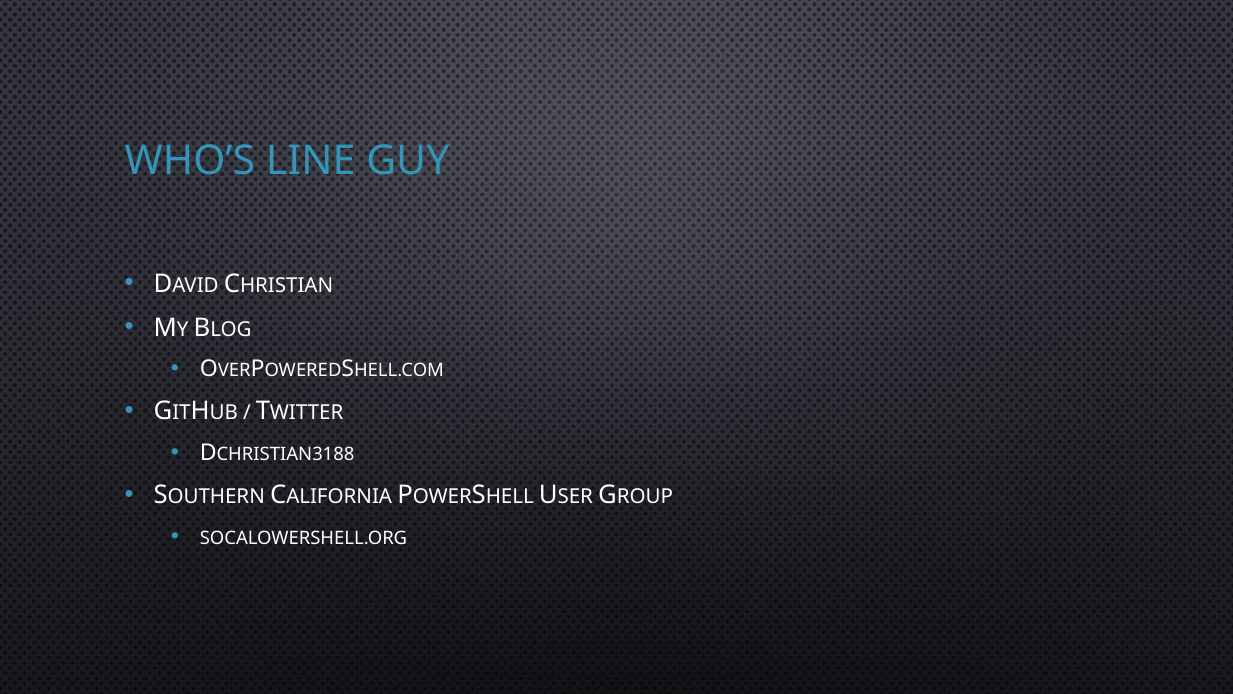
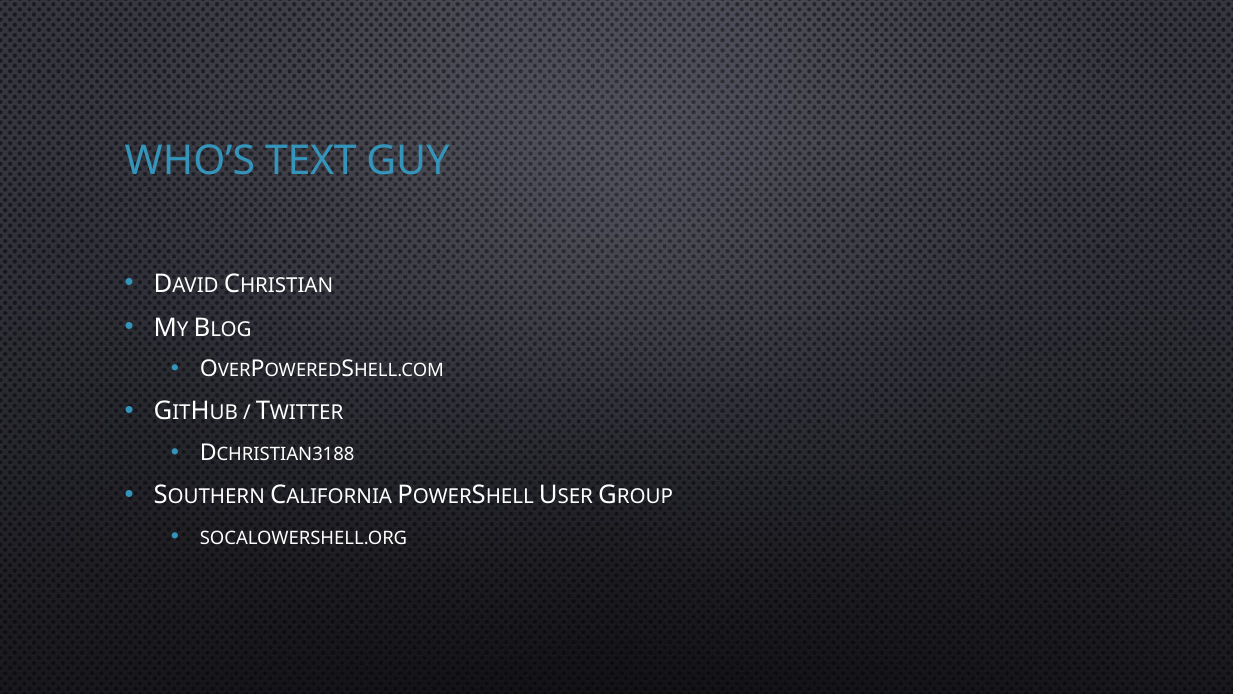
LINE: LINE -> TEXT (311, 161)
